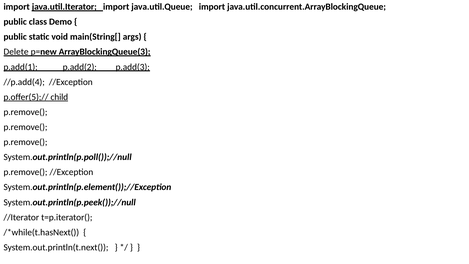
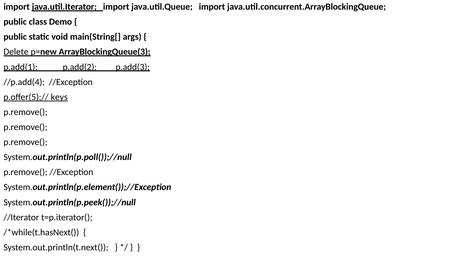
child: child -> keys (59, 97)
